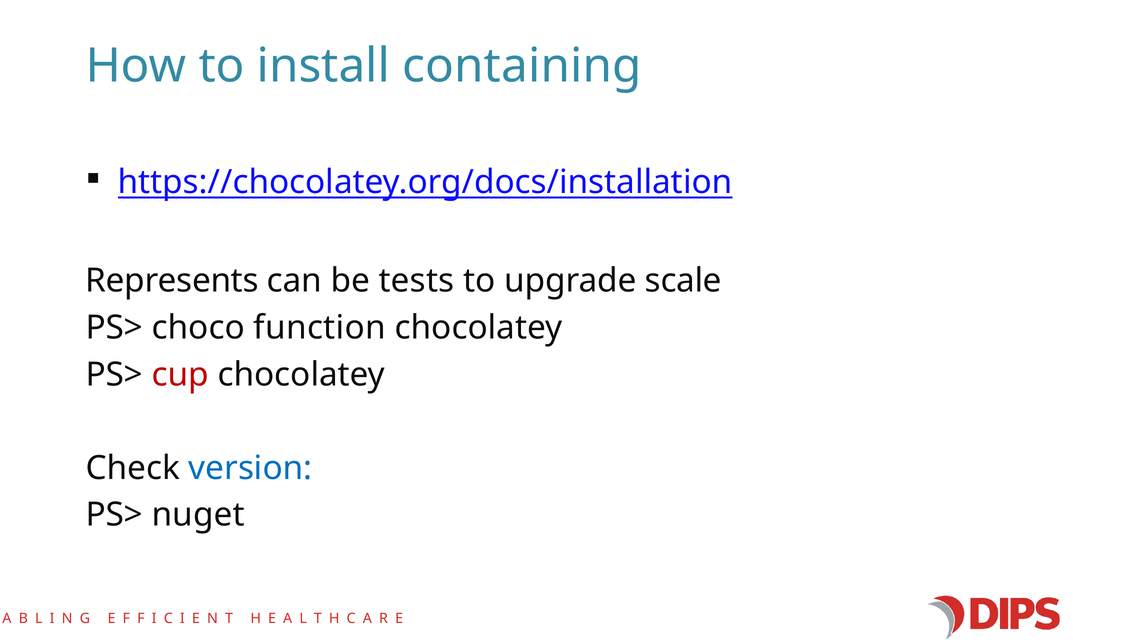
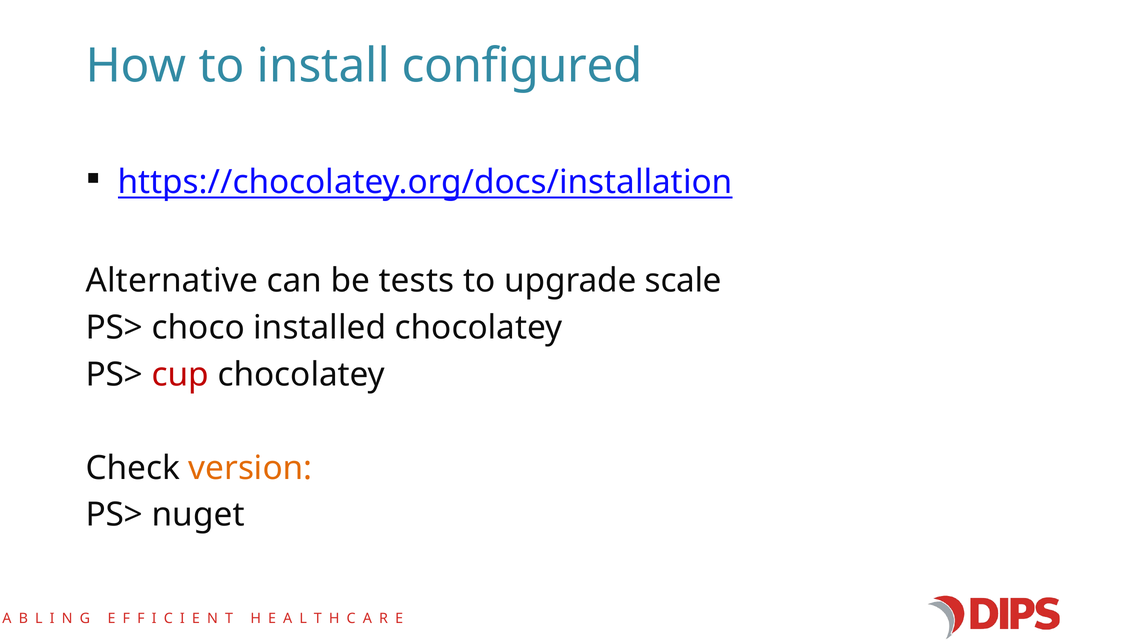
containing: containing -> configured (522, 66)
Represents: Represents -> Alternative (172, 281)
function: function -> installed (320, 328)
version colour: blue -> orange (250, 468)
